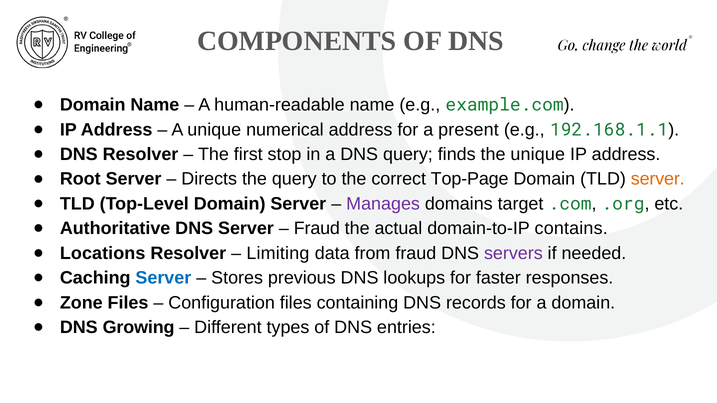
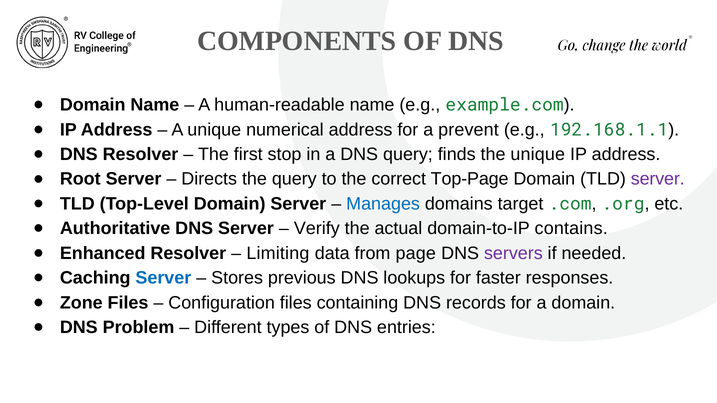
present: present -> prevent (468, 130)
server colour: orange -> purple (658, 179)
Manages colour: purple -> blue (383, 204)
Fraud: Fraud -> Verify (317, 229)
Locations: Locations -> Enhanced (103, 253)
from fraud: fraud -> page (416, 253)
Growing: Growing -> Problem (139, 328)
